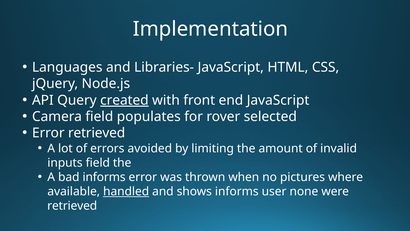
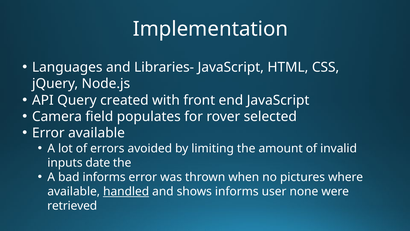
created underline: present -> none (124, 100)
Error retrieved: retrieved -> available (97, 133)
inputs field: field -> date (98, 163)
